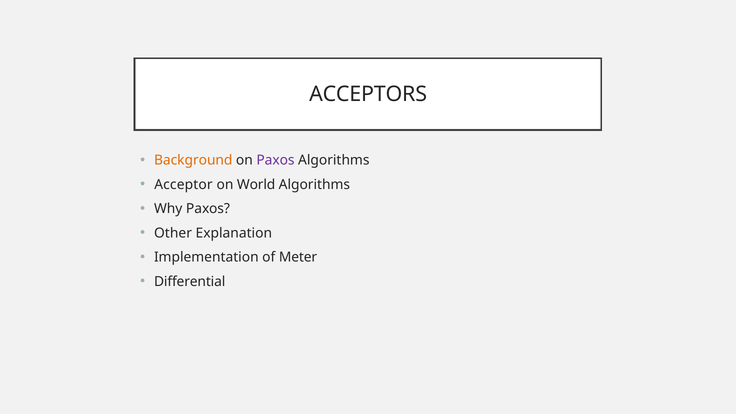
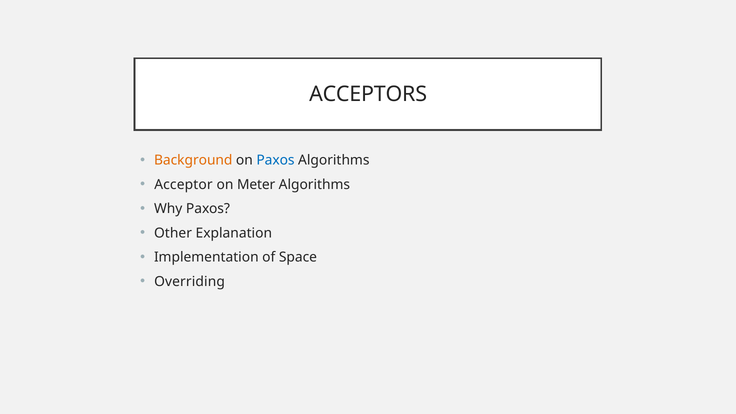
Paxos colour: purple -> blue (275, 160)
World: World -> Meter (256, 185)
Meter: Meter -> Space (298, 257)
Differential: Differential -> Overriding (190, 282)
